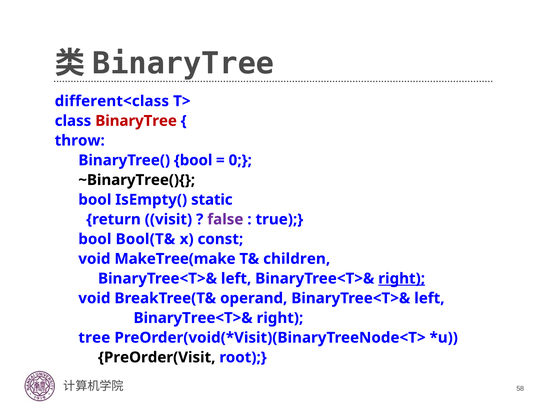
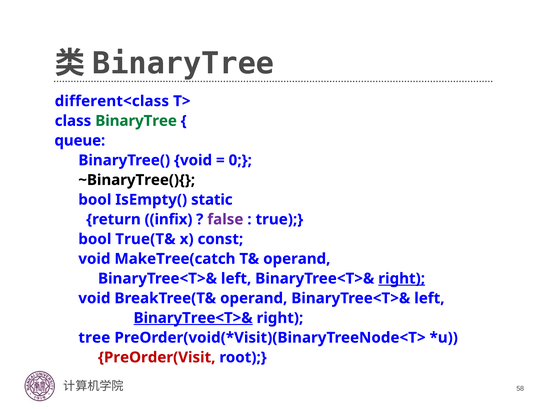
BinaryTree colour: red -> green (136, 121)
throw: throw -> queue (80, 140)
BinaryTree( bool: bool -> void (193, 160)
visit: visit -> infix (169, 219)
Bool(T&: Bool(T& -> True(T& (145, 239)
MakeTree(make: MakeTree(make -> MakeTree(catch (175, 259)
T& children: children -> operand (297, 259)
BinaryTree<T>& underline: none -> present (193, 318)
PreOrder(Visit colour: black -> red (157, 357)
